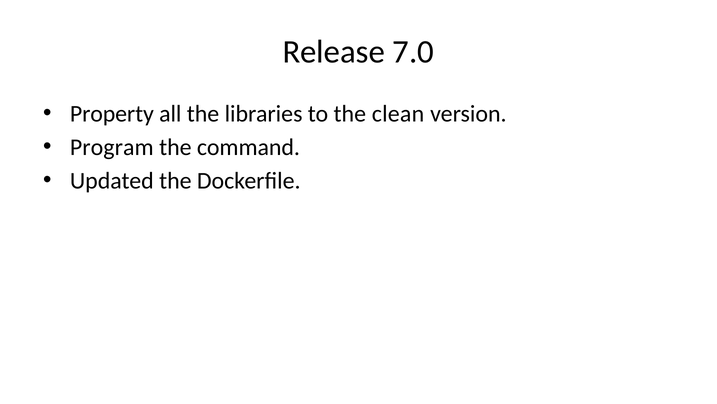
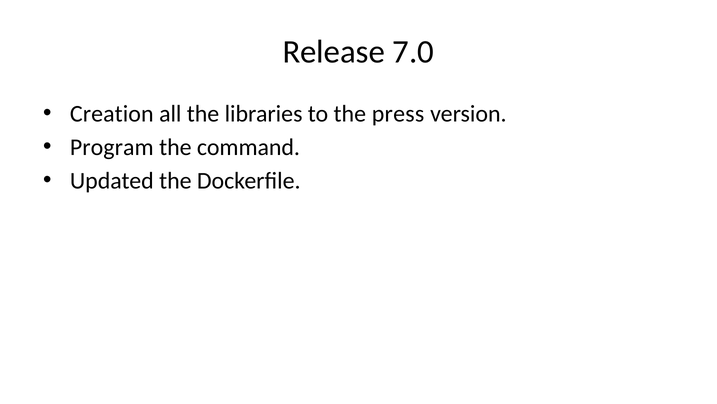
Property: Property -> Creation (112, 114)
clean: clean -> press (398, 114)
